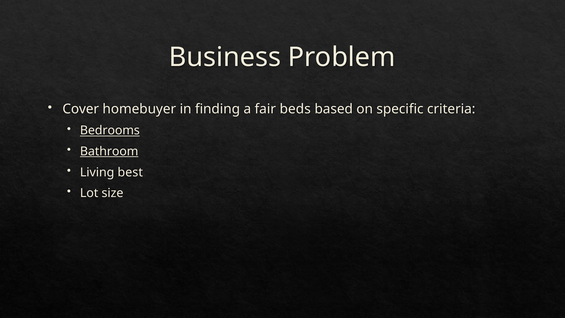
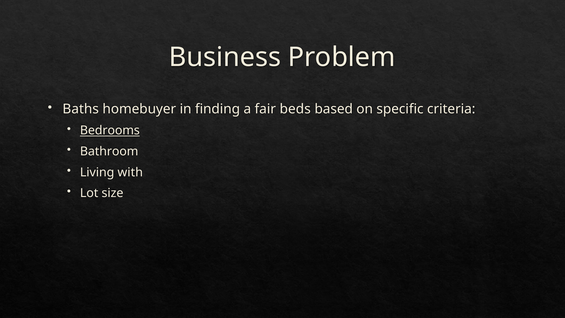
Cover: Cover -> Baths (81, 109)
Bathroom underline: present -> none (109, 151)
best: best -> with (130, 172)
